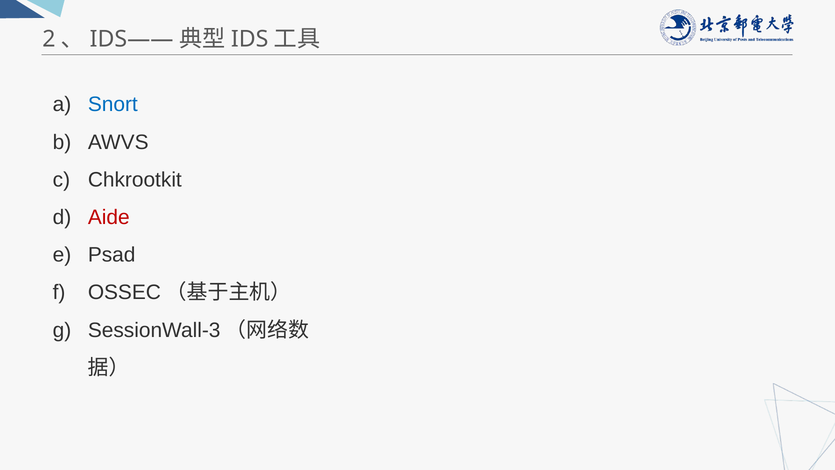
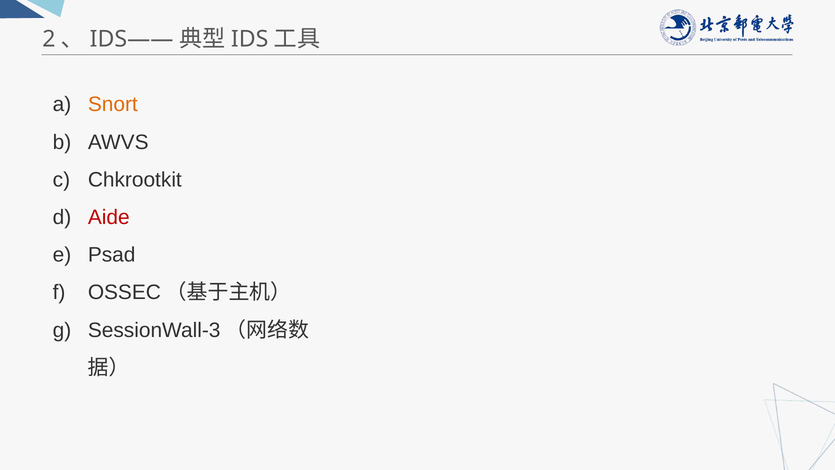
Snort colour: blue -> orange (113, 105)
